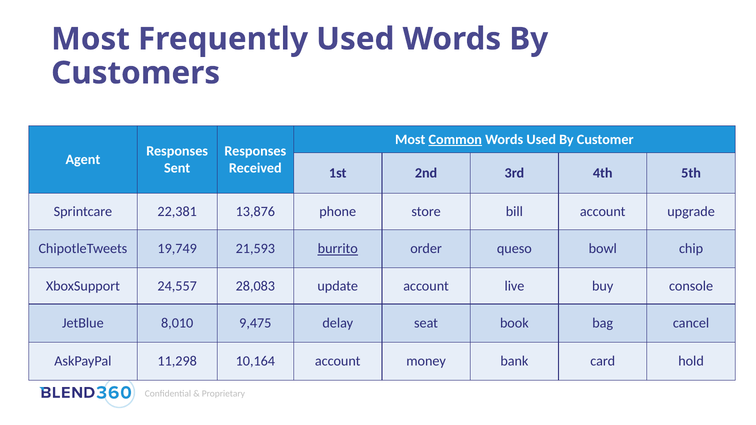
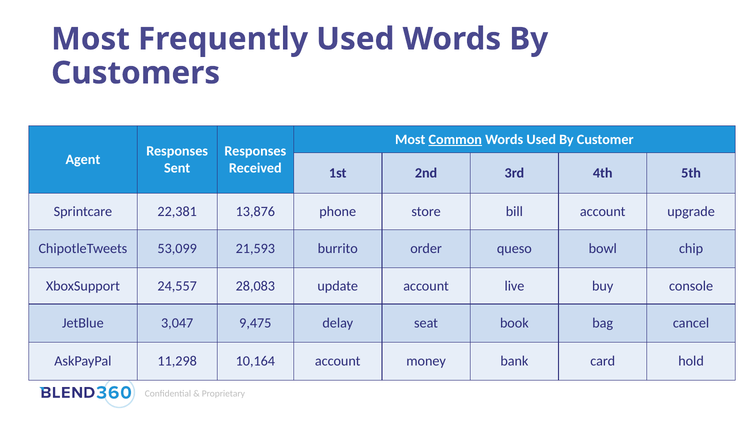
19,749: 19,749 -> 53,099 (177, 249)
burrito underline: present -> none (338, 249)
8,010: 8,010 -> 3,047 (177, 323)
